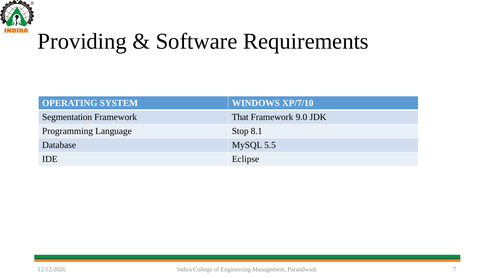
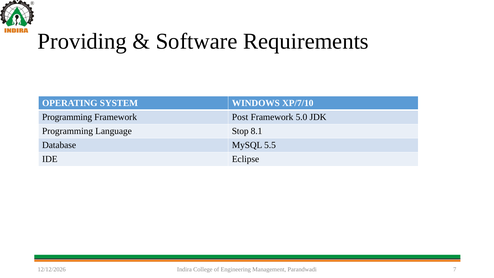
Segmentation: Segmentation -> Programming (67, 117)
That: That -> Post (240, 117)
9.0: 9.0 -> 5.0 (301, 117)
